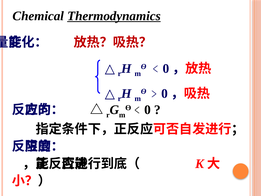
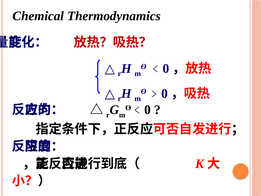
Thermodynamics underline: present -> none (114, 16)
